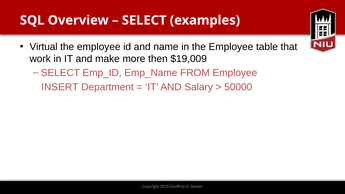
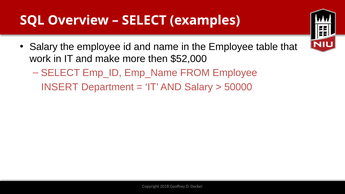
Virtual: Virtual -> Salary (44, 47)
$19,009: $19,009 -> $52,000 (189, 59)
